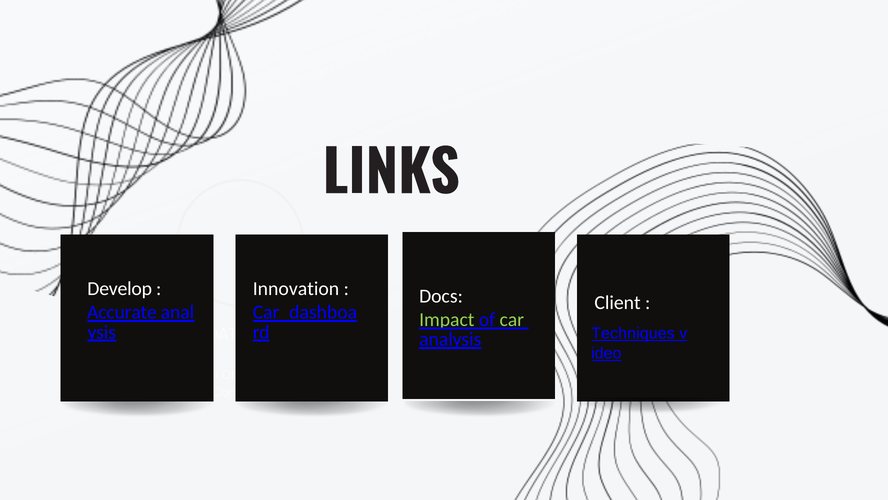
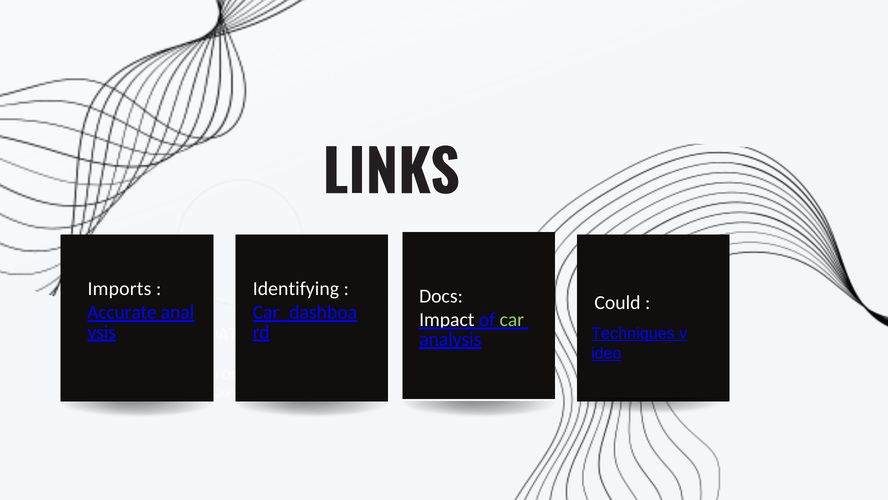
Develop: Develop -> Imports (119, 288)
Innovation: Innovation -> Identifying (296, 288)
Client: Client -> Could (618, 302)
Impact colour: light green -> white (447, 319)
